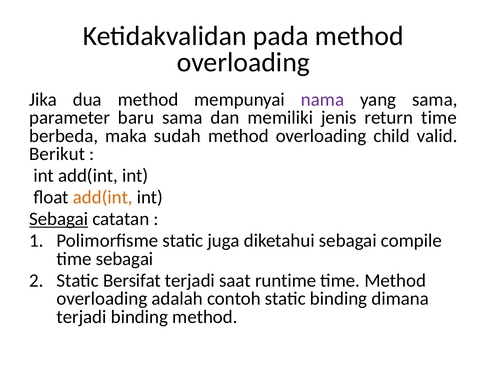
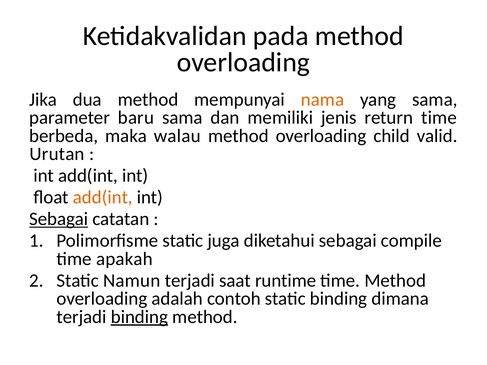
nama colour: purple -> orange (323, 100)
sudah: sudah -> walau (177, 136)
Berikut: Berikut -> Urutan (57, 154)
time sebagai: sebagai -> apakah (124, 259)
Bersifat: Bersifat -> Namun (132, 281)
binding underline: none -> present (139, 317)
